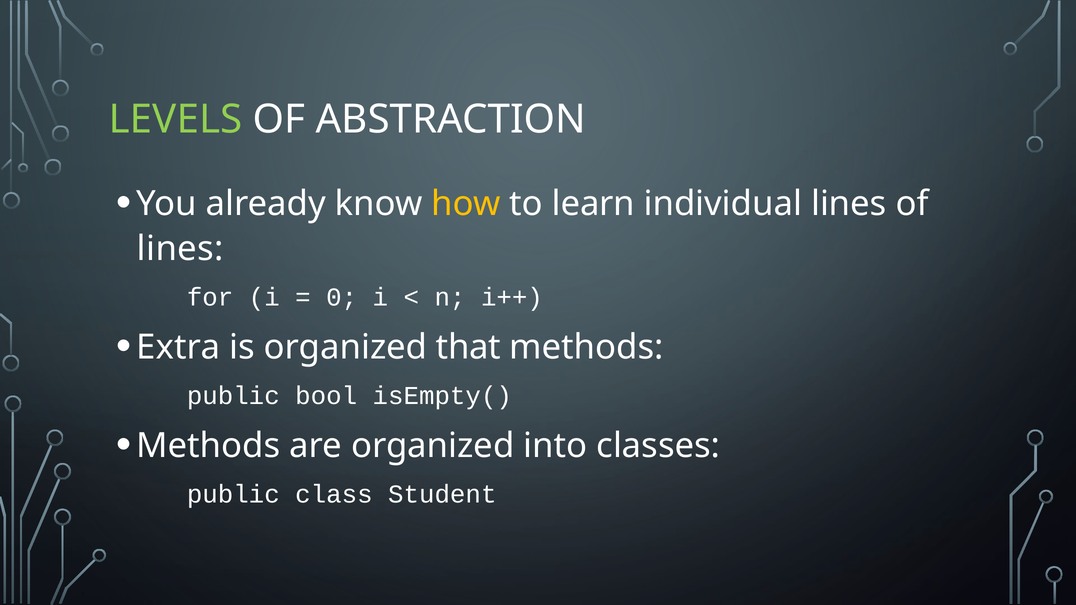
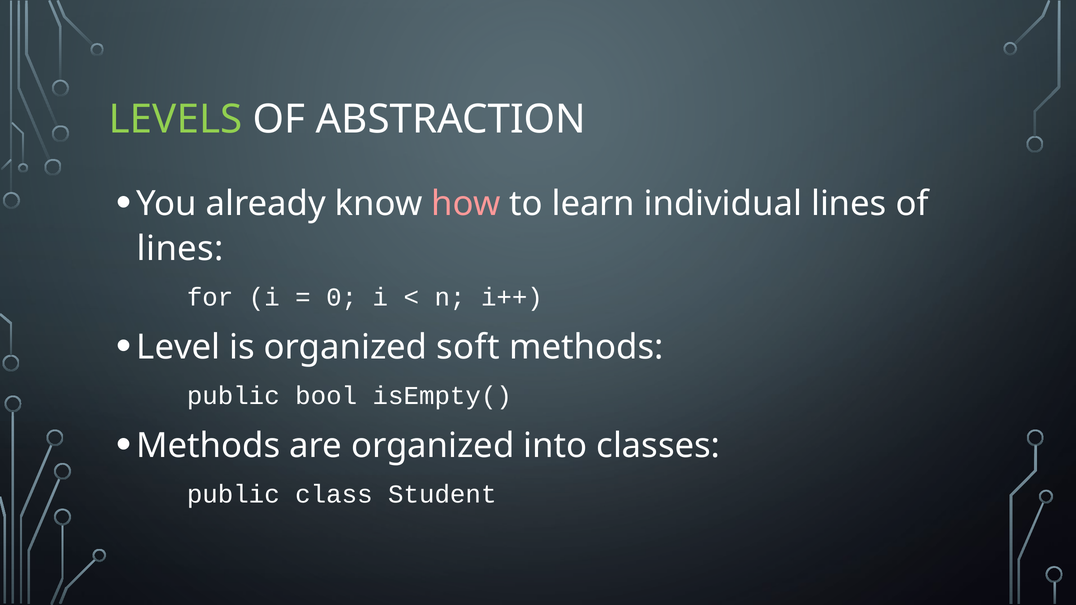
how colour: yellow -> pink (466, 204)
Extra: Extra -> Level (178, 348)
that: that -> soft (468, 348)
